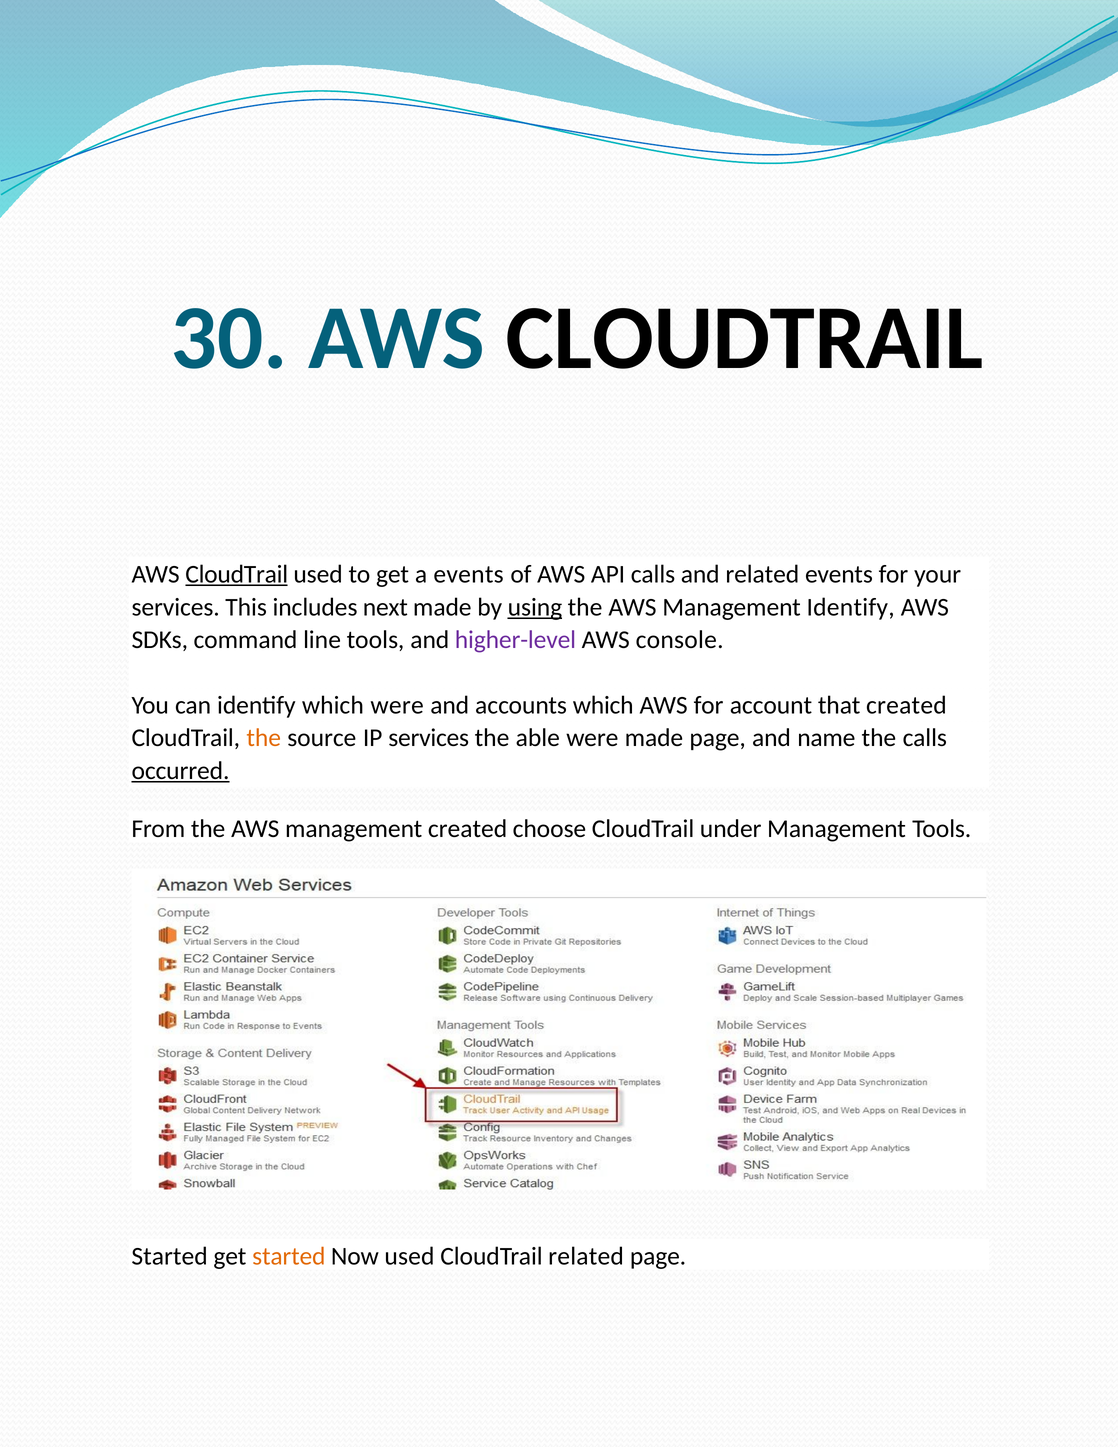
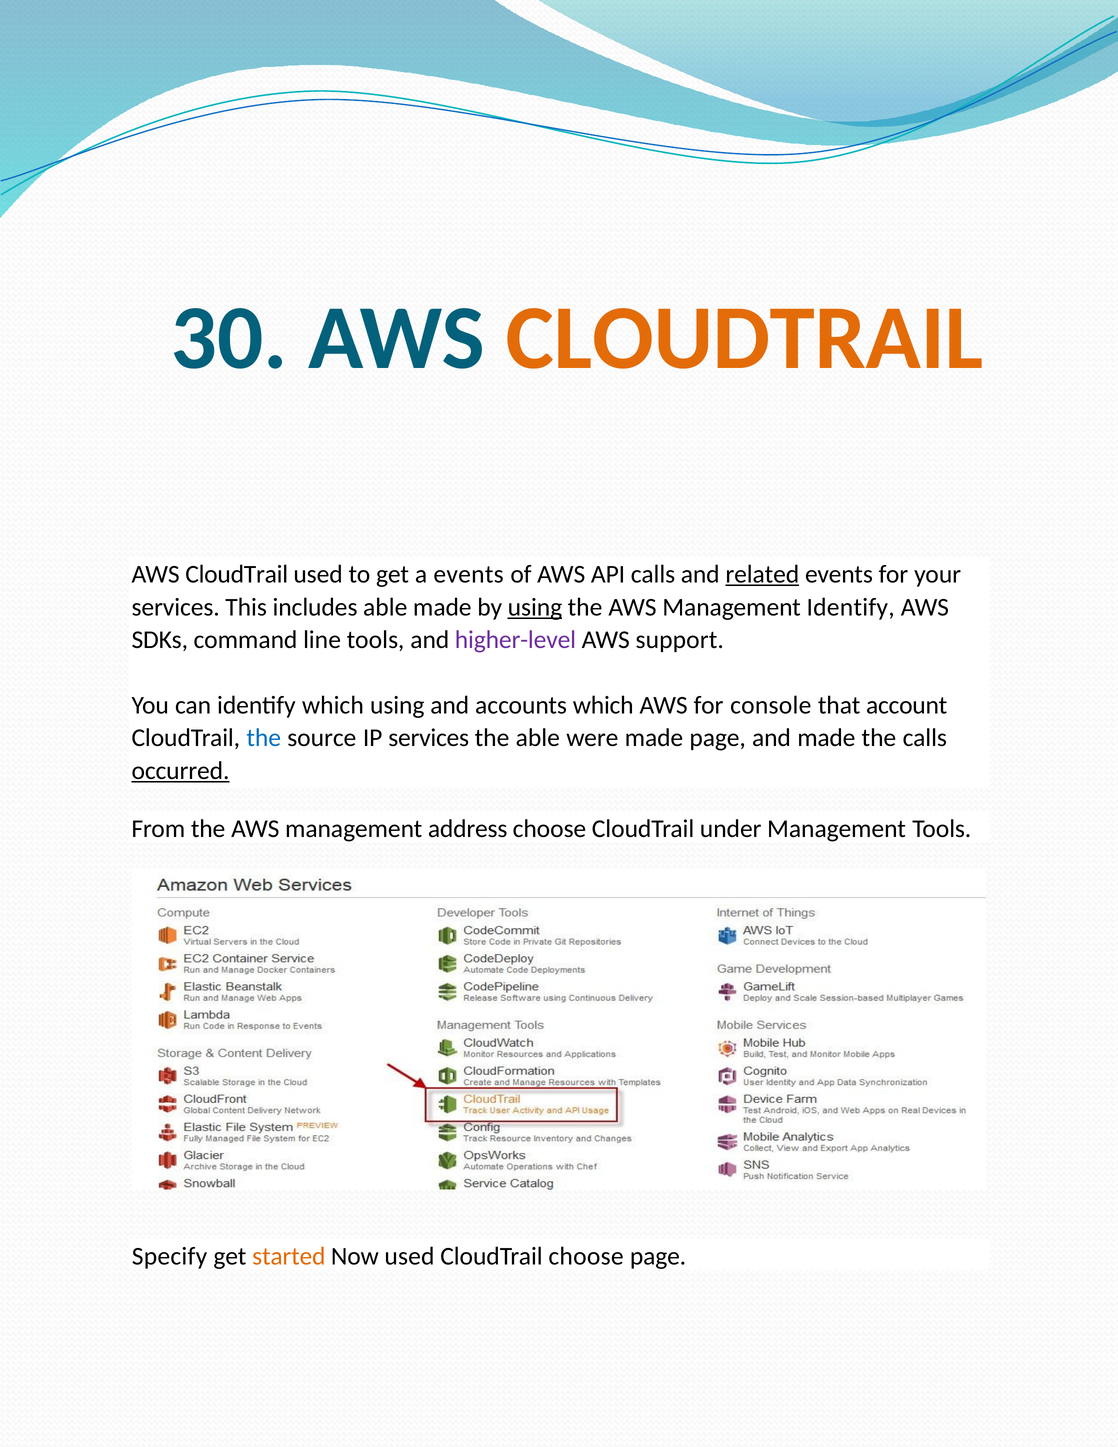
CLOUDTRAIL colour: black -> orange (745, 338)
CloudTrail underline: present -> none (237, 574)
related underline: none -> present (762, 574)
includes next: next -> able (385, 607)
console: console -> support (680, 640)
which were: were -> using (397, 705)
account: account -> console (771, 705)
that created: created -> account (907, 705)
the colour: orange -> blue (264, 738)
and name: name -> made (826, 738)
management created: created -> address (468, 829)
Started: Started -> Specify (169, 1256)
CloudTrail related: related -> choose (586, 1256)
